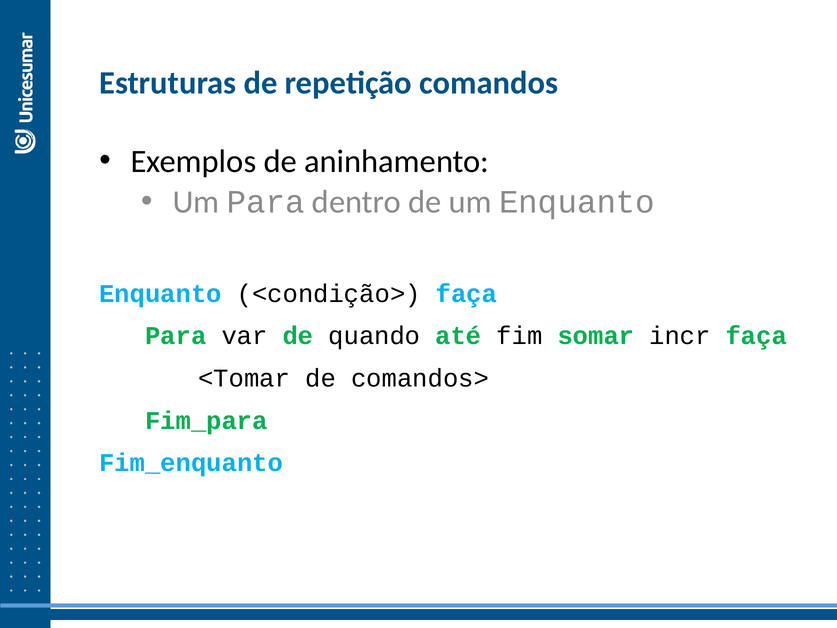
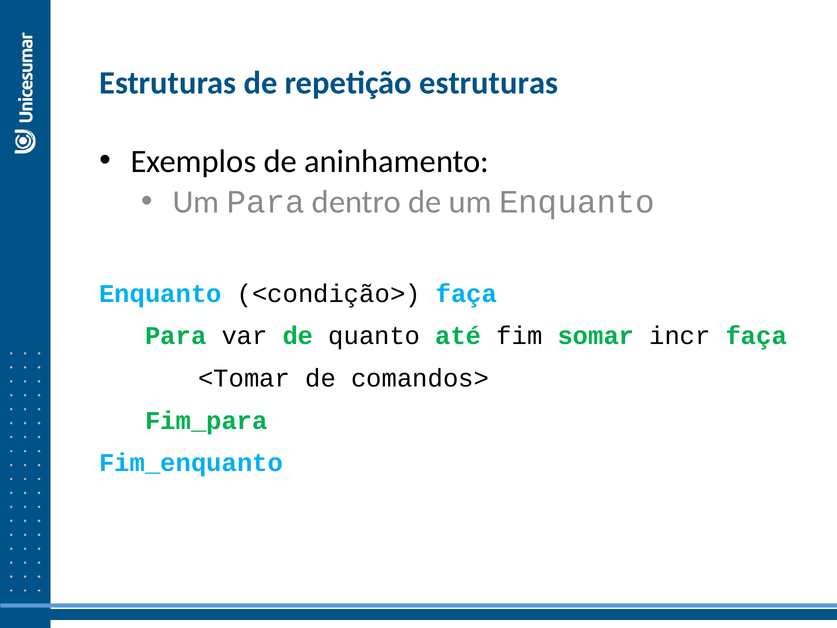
repetição comandos: comandos -> estruturas (489, 83)
quando: quando -> quanto (374, 336)
